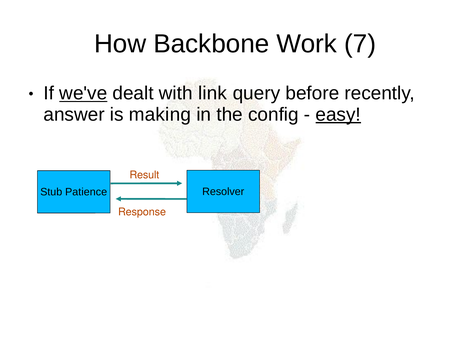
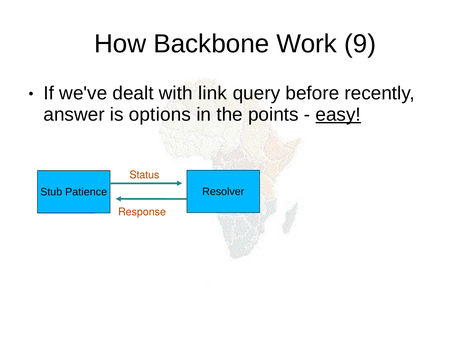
7: 7 -> 9 (360, 44)
we've underline: present -> none (83, 93)
making: making -> options (160, 114)
config: config -> points (273, 114)
Result: Result -> Status (144, 175)
